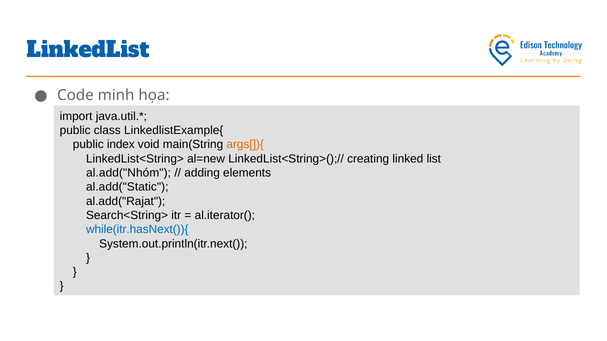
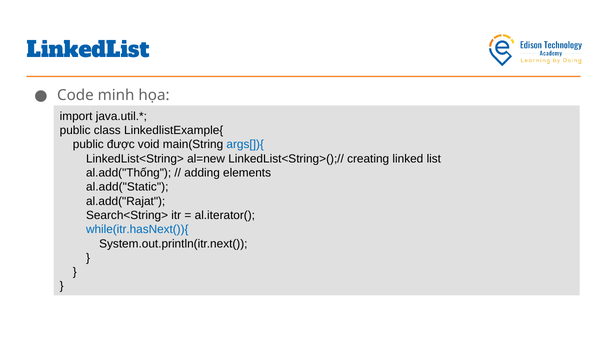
index: index -> được (121, 145)
args[]){ colour: orange -> blue (245, 145)
al.add("Nhóm: al.add("Nhóm -> al.add("Thống (129, 173)
